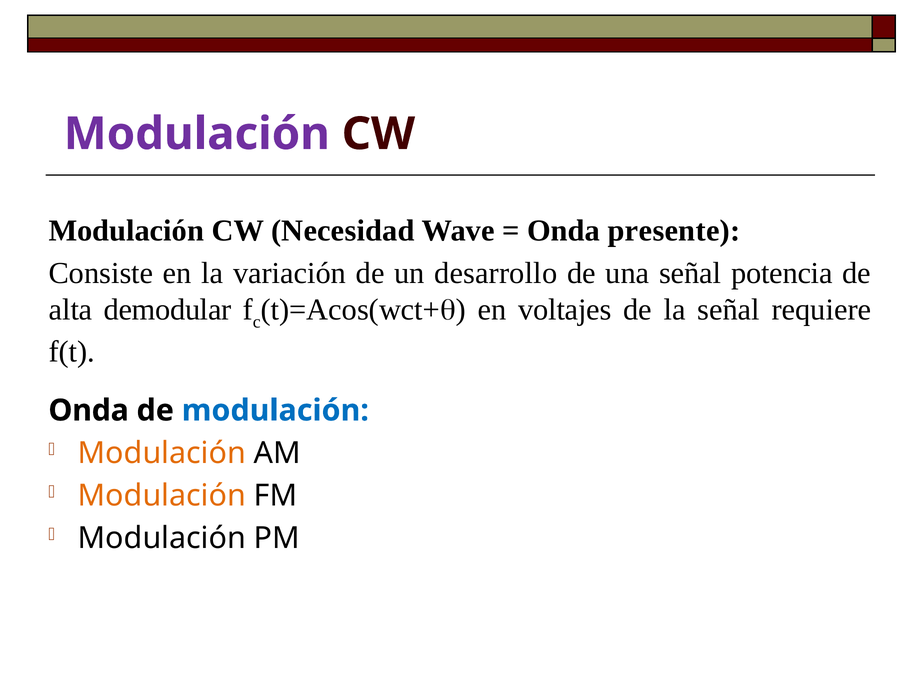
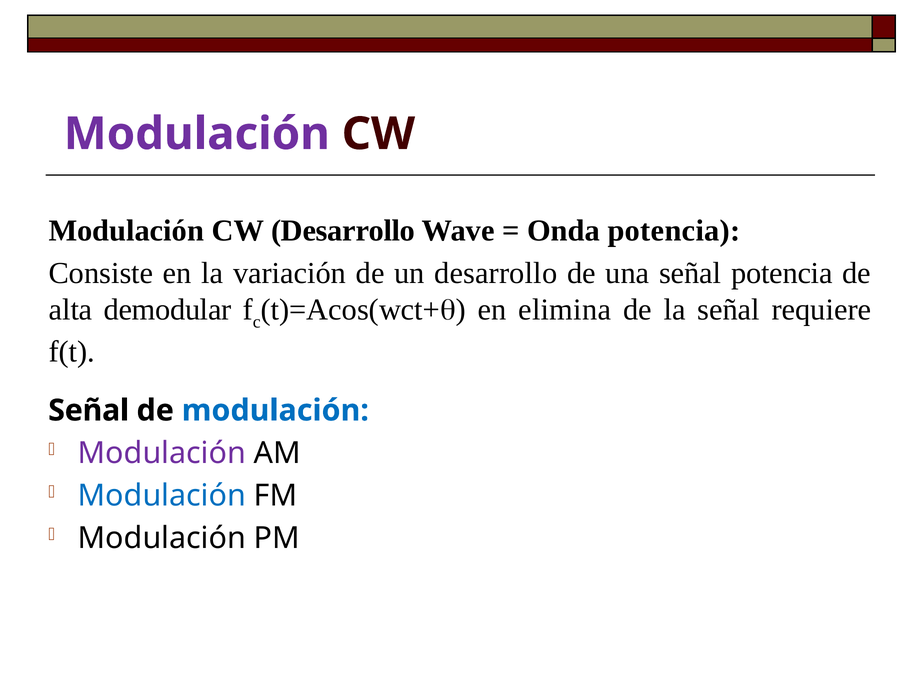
CW Necesidad: Necesidad -> Desarrollo (343, 231)
Onda presente: presente -> potencia (674, 231)
voltajes: voltajes -> elimina (565, 310)
Onda: Onda -> Señal (89, 410)
Modulación colour: orange -> purple (162, 453)
Modulación colour: orange -> blue (162, 496)
